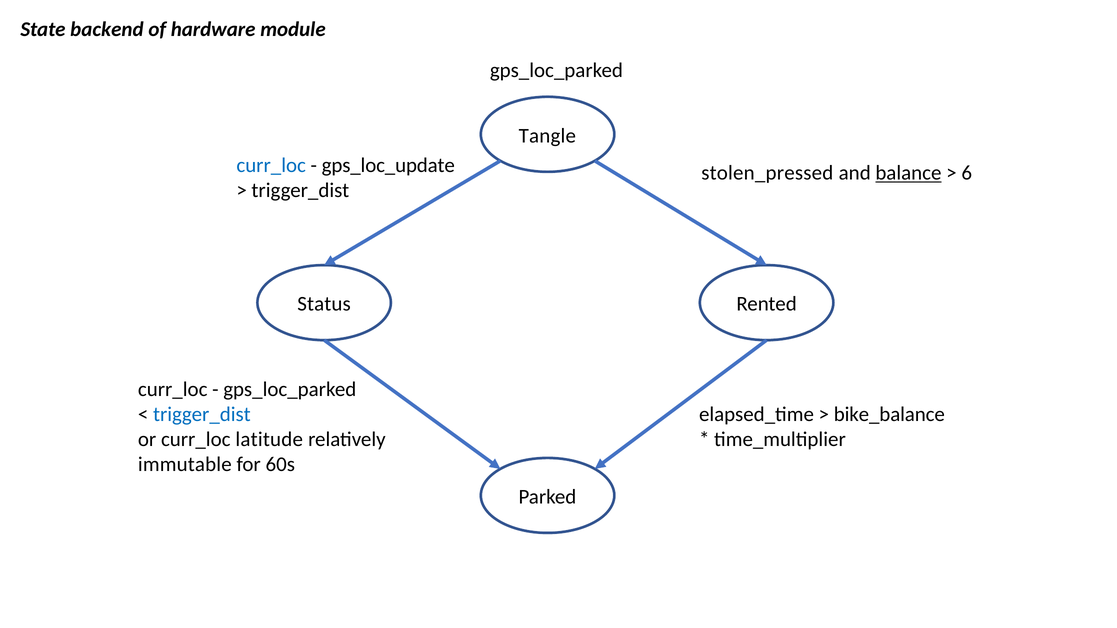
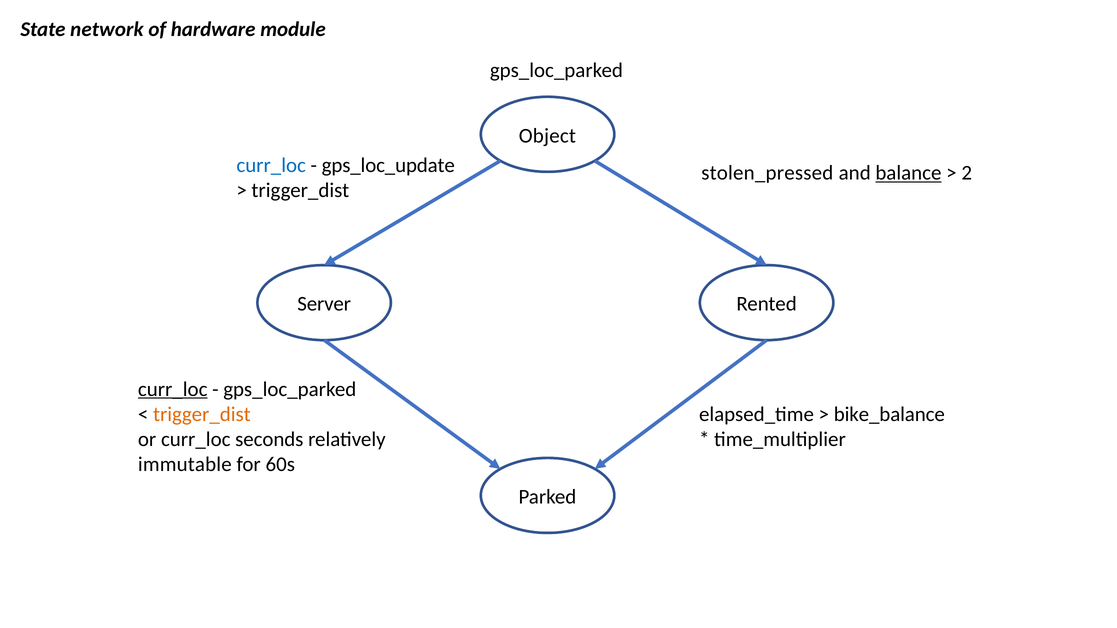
backend: backend -> network (107, 29)
Tangle: Tangle -> Object (547, 136)
6: 6 -> 2 (967, 173)
Status: Status -> Server (324, 304)
curr_loc underline: none -> present (173, 389)
trigger_dist colour: blue -> orange (202, 414)
latitude: latitude -> seconds (269, 440)
